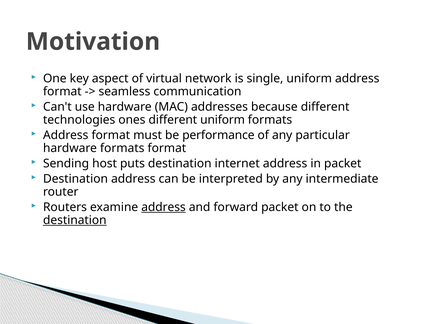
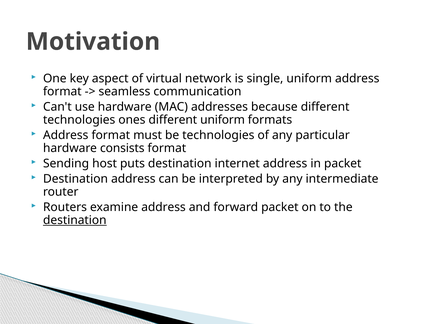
be performance: performance -> technologies (218, 135)
hardware formats: formats -> consists (122, 148)
address underline: present -> none (163, 207)
